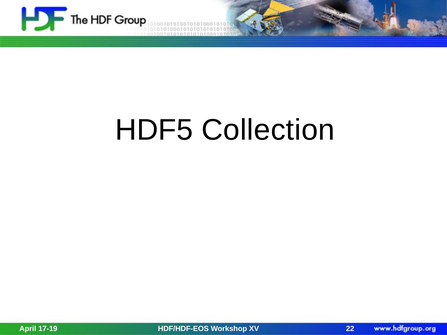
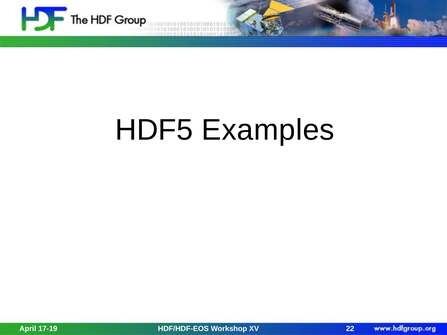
Collection: Collection -> Examples (268, 130)
